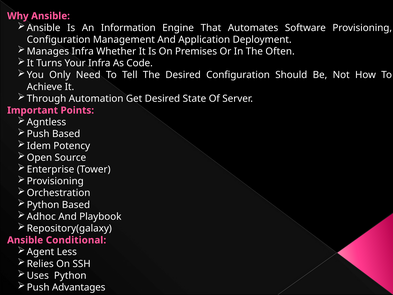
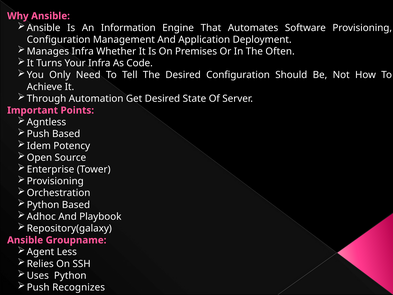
Conditional: Conditional -> Groupname (76, 240)
Advantages: Advantages -> Recognizes (79, 287)
